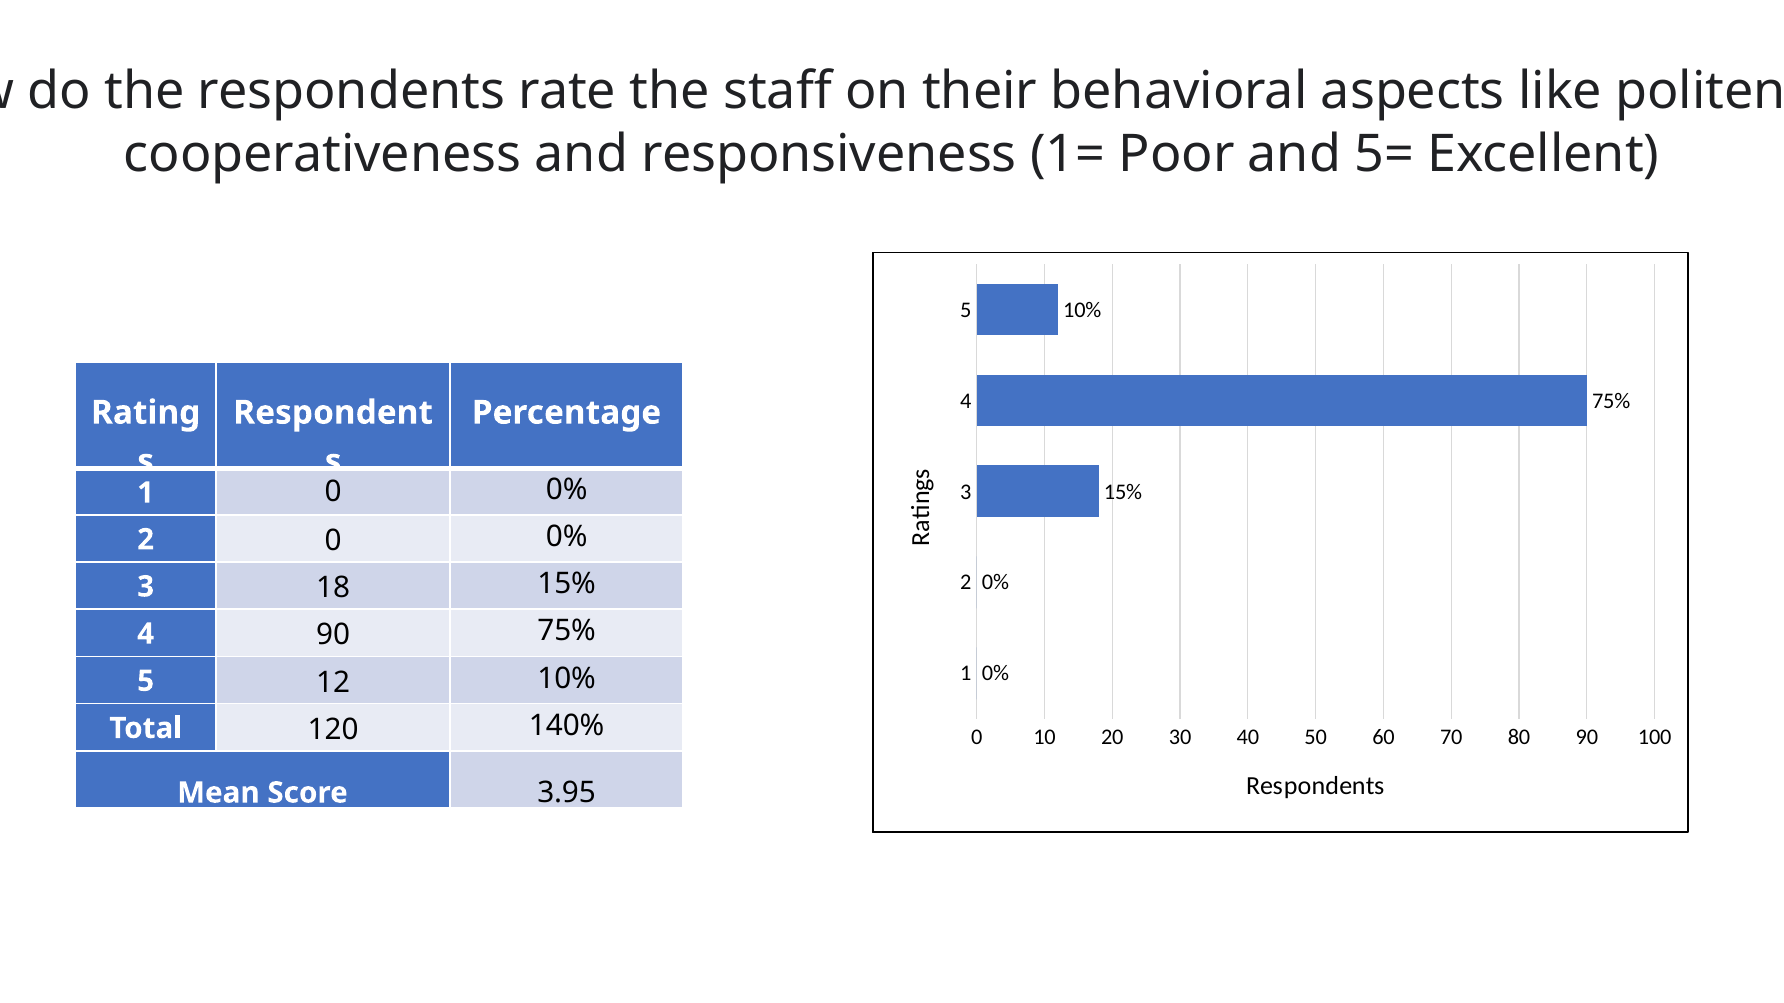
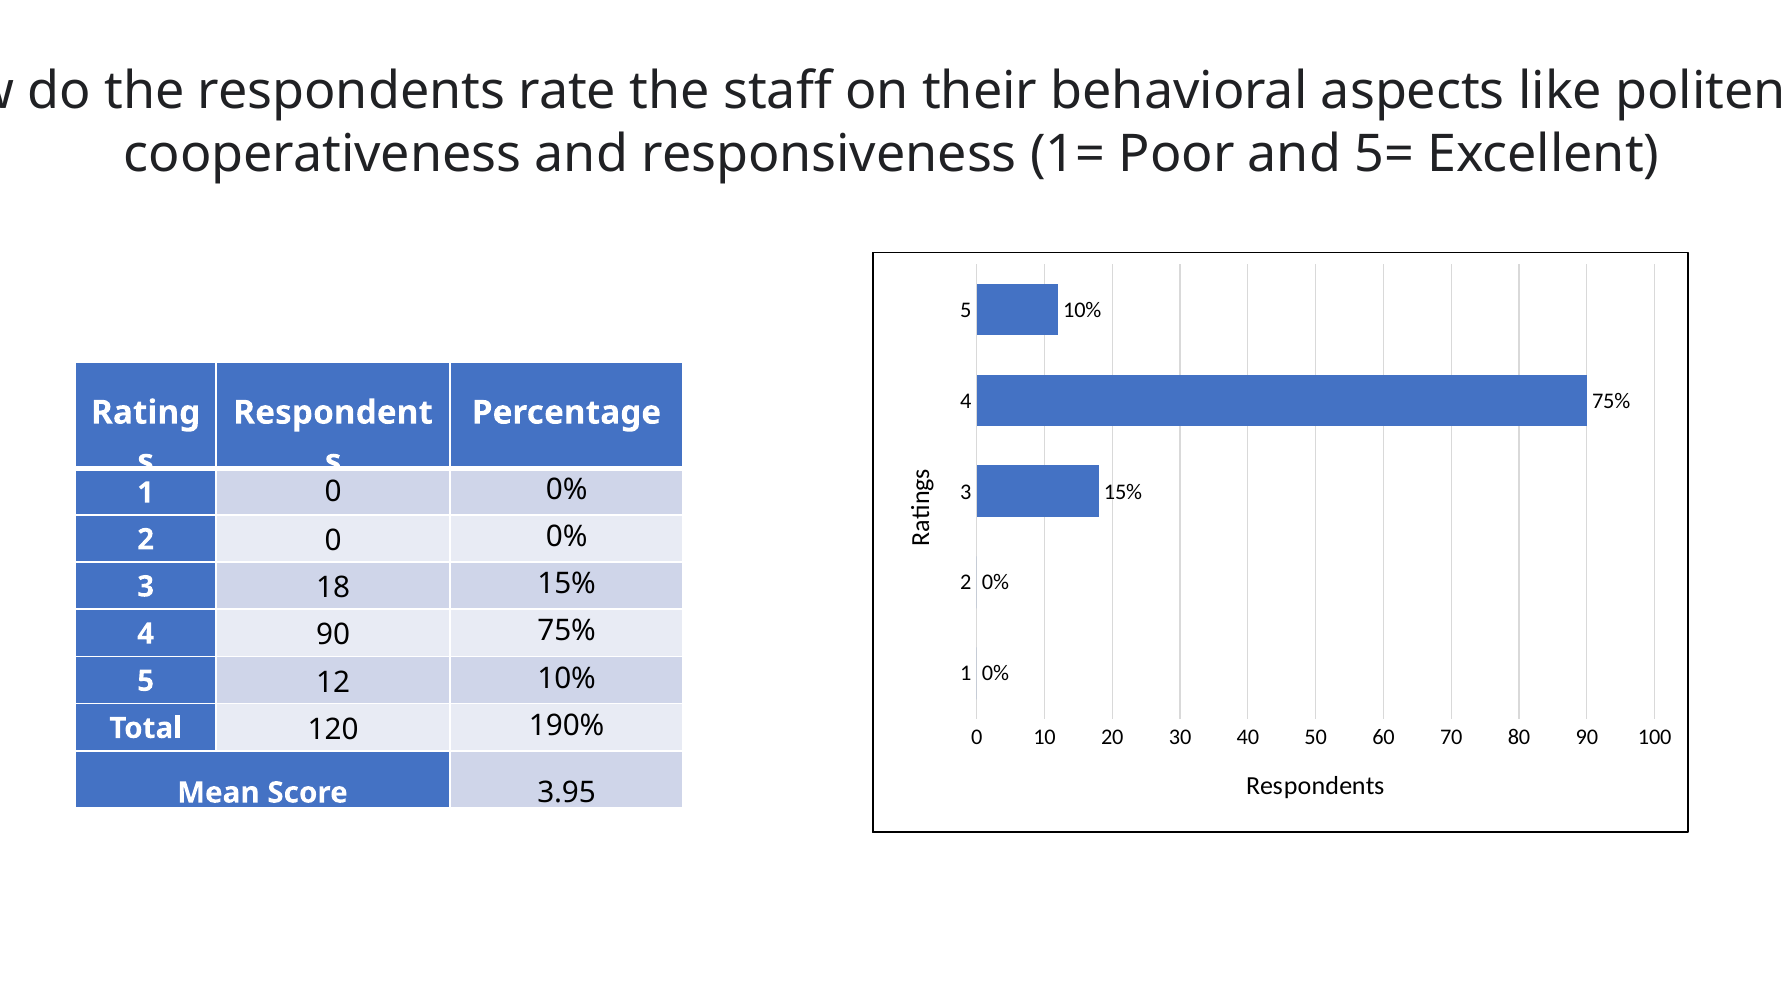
140%: 140% -> 190% (567, 726)
